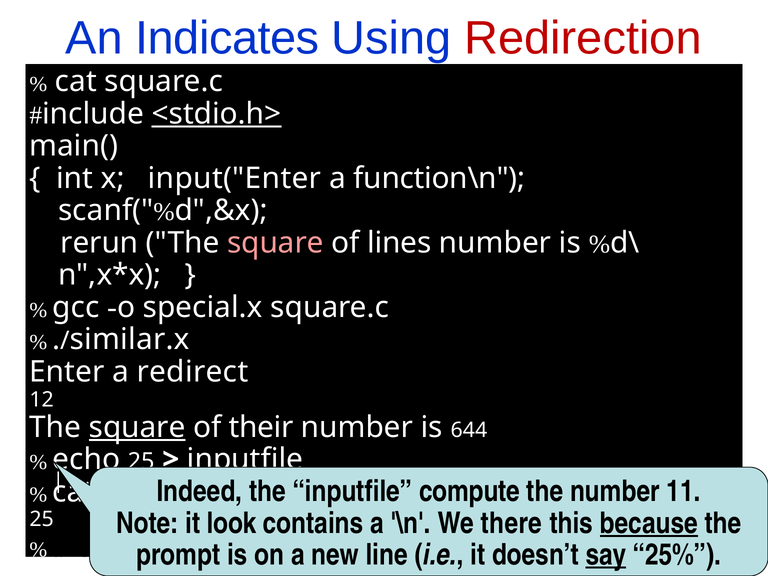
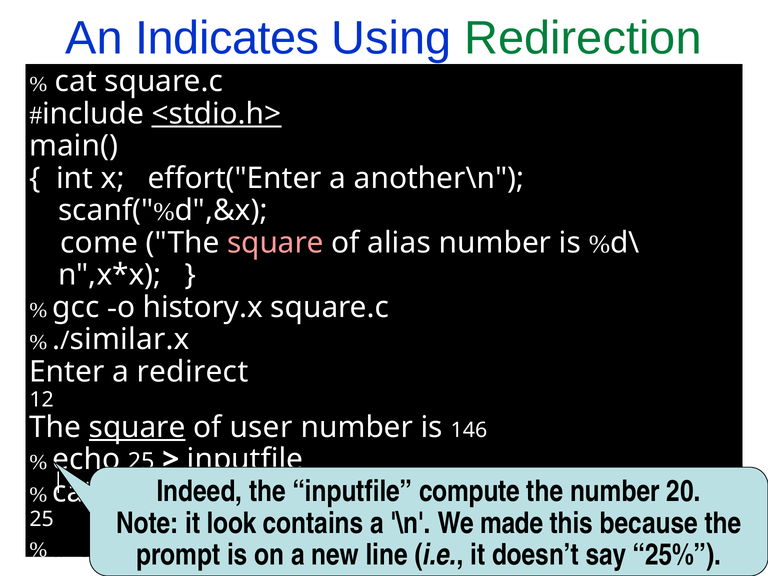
Redirection colour: red -> green (583, 38)
input("Enter: input("Enter -> effort("Enter (235, 178)
function\n: function\n -> another\n (439, 178)
rerun: rerun -> come (99, 243)
lines: lines -> alias (399, 243)
special.x: special.x -> history.x (203, 307)
their: their -> user (261, 427)
644: 644 -> 146 (469, 430)
11: 11 -> 20 (684, 492)
there: there -> made (512, 523)
because underline: present -> none (649, 523)
say underline: present -> none (606, 555)
